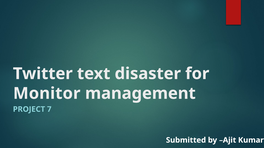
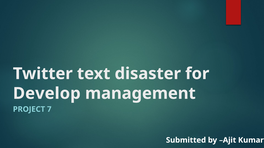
Monitor: Monitor -> Develop (47, 94)
